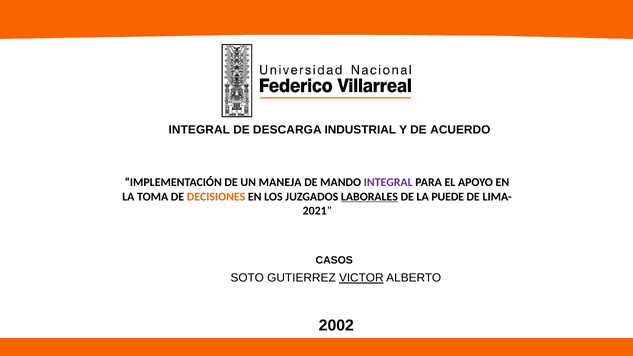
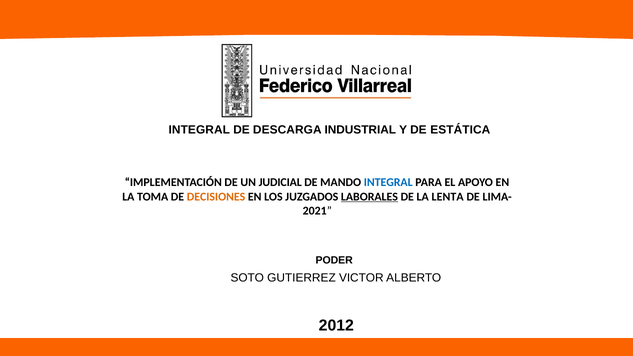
ACUERDO: ACUERDO -> ESTÁTICA (460, 130)
MANEJA: MANEJA -> JUDICIAL (280, 183)
INTEGRAL colour: purple -> blue (388, 183)
PUEDE: PUEDE -> LENTA (448, 197)
CASOS: CASOS -> PODER (334, 260)
VICTOR underline: present -> none (361, 278)
2002: 2002 -> 2012 (336, 326)
